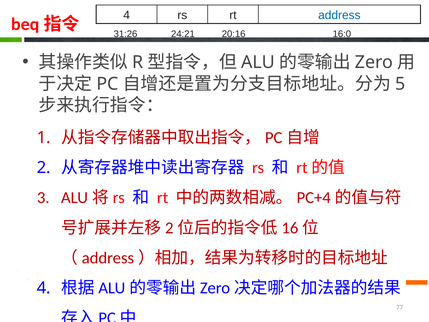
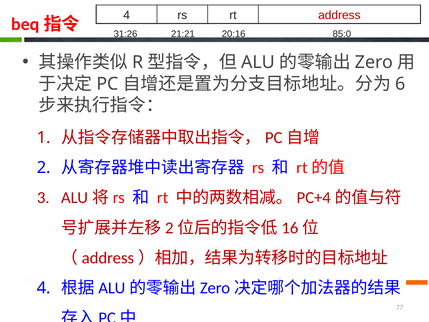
address colour: blue -> red (339, 15)
24:21: 24:21 -> 21:21 (183, 34)
16:0: 16:0 -> 85:0 (342, 34)
5: 5 -> 6 (400, 84)
